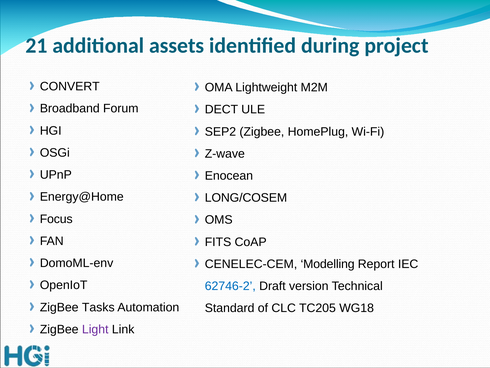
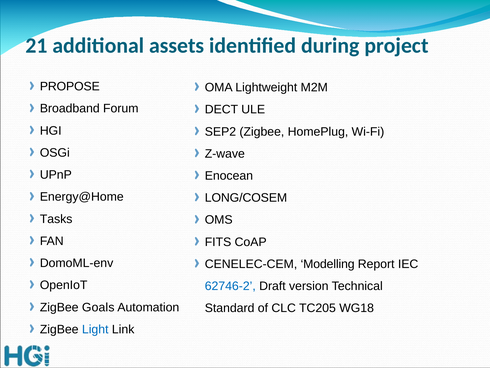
CONVERT: CONVERT -> PROPOSE (70, 86)
Focus: Focus -> Tasks (56, 219)
Tasks: Tasks -> Goals (98, 307)
Light colour: purple -> blue (95, 329)
